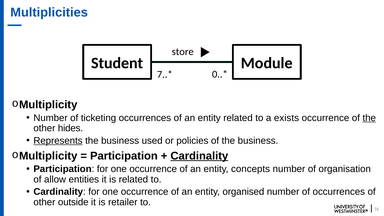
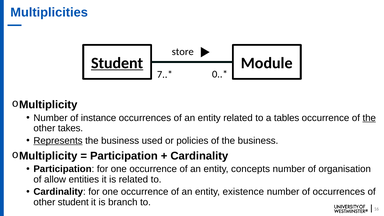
Student underline: none -> present (117, 63)
ticketing: ticketing -> instance (99, 118)
exists: exists -> tables (287, 118)
hides: hides -> takes (70, 128)
Cardinality underline: present -> none (199, 156)
organised: organised -> existence (243, 192)
other outside: outside -> student (73, 202)
retailer: retailer -> branch (123, 202)
